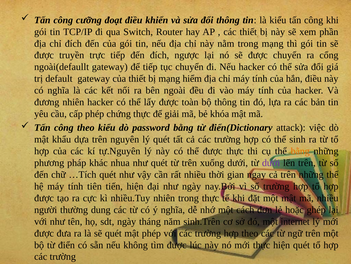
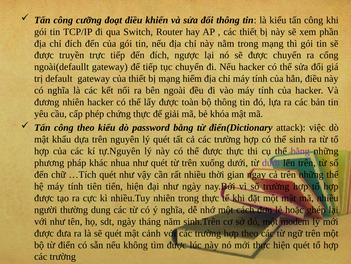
bằng colour: orange -> purple (300, 151)
internet: internet -> modem (295, 221)
mật phép: phép -> cảnh (151, 233)
